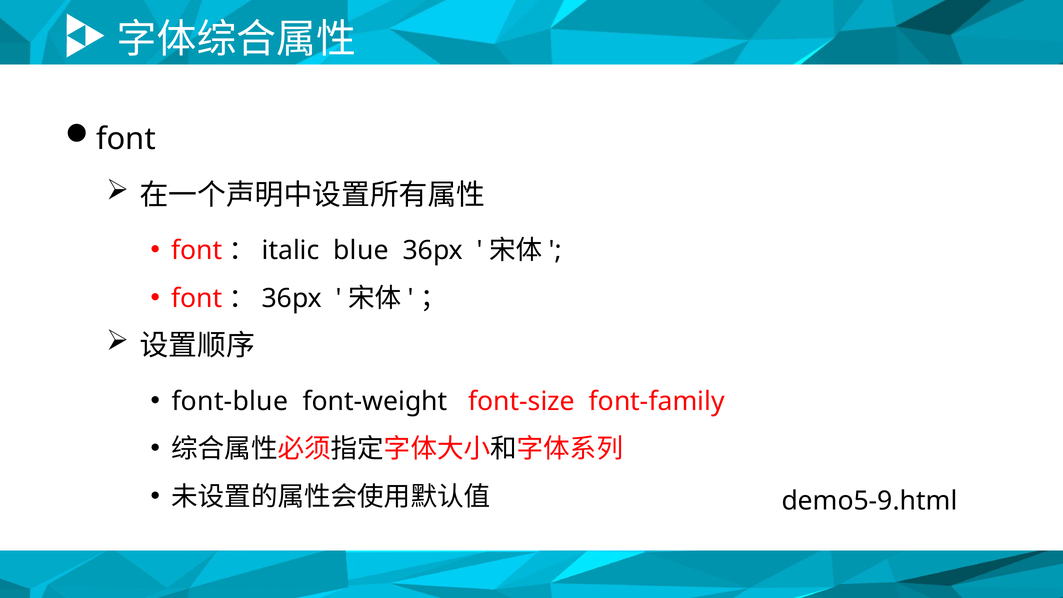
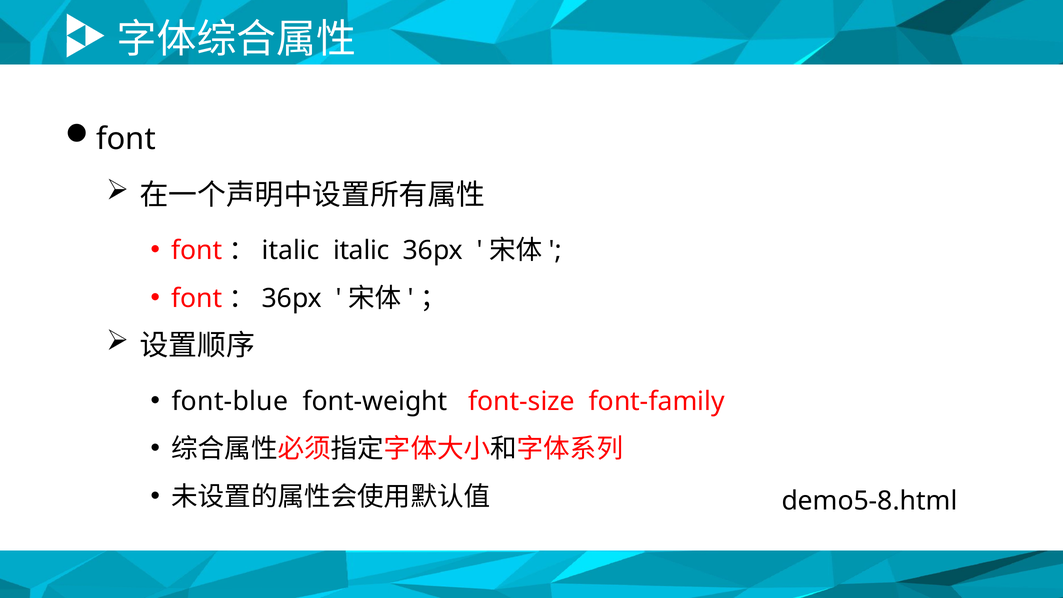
blue: blue -> italic (361, 251)
demo5-9.html: demo5-9.html -> demo5-8.html (870, 501)
